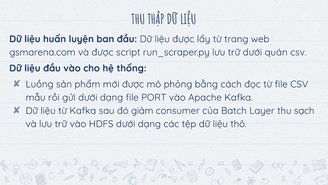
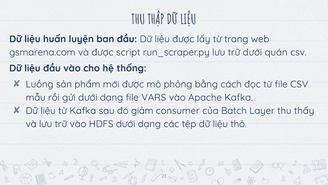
PORT: PORT -> VARS (154, 97)
sạch: sạch -> thấy (304, 110)
